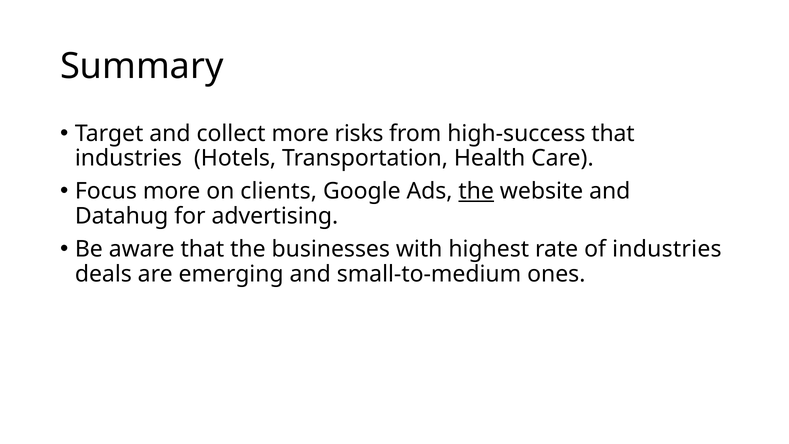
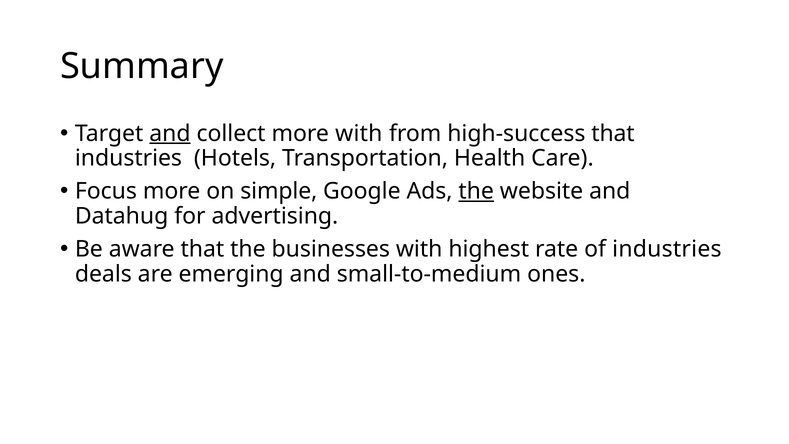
and underline: none -> present (170, 133)
more risks: risks -> with (359, 133)
clients: clients -> simple (279, 191)
